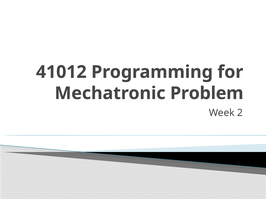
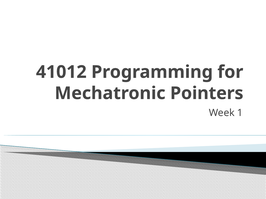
Problem: Problem -> Pointers (207, 93)
2: 2 -> 1 (240, 113)
